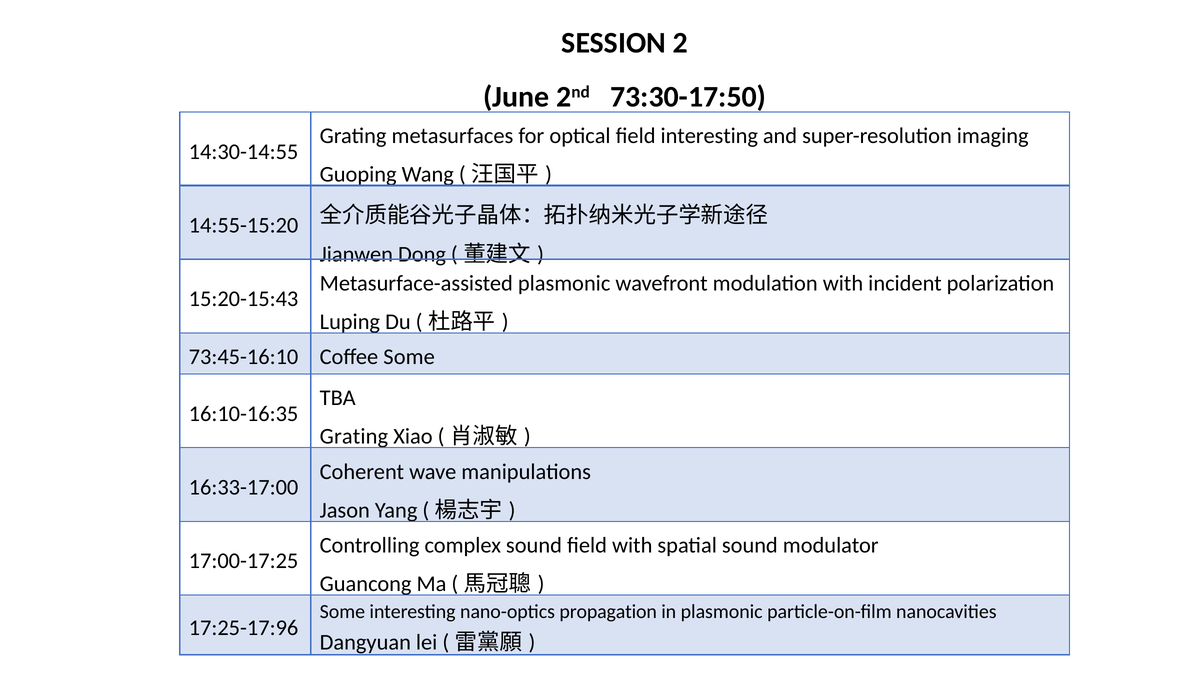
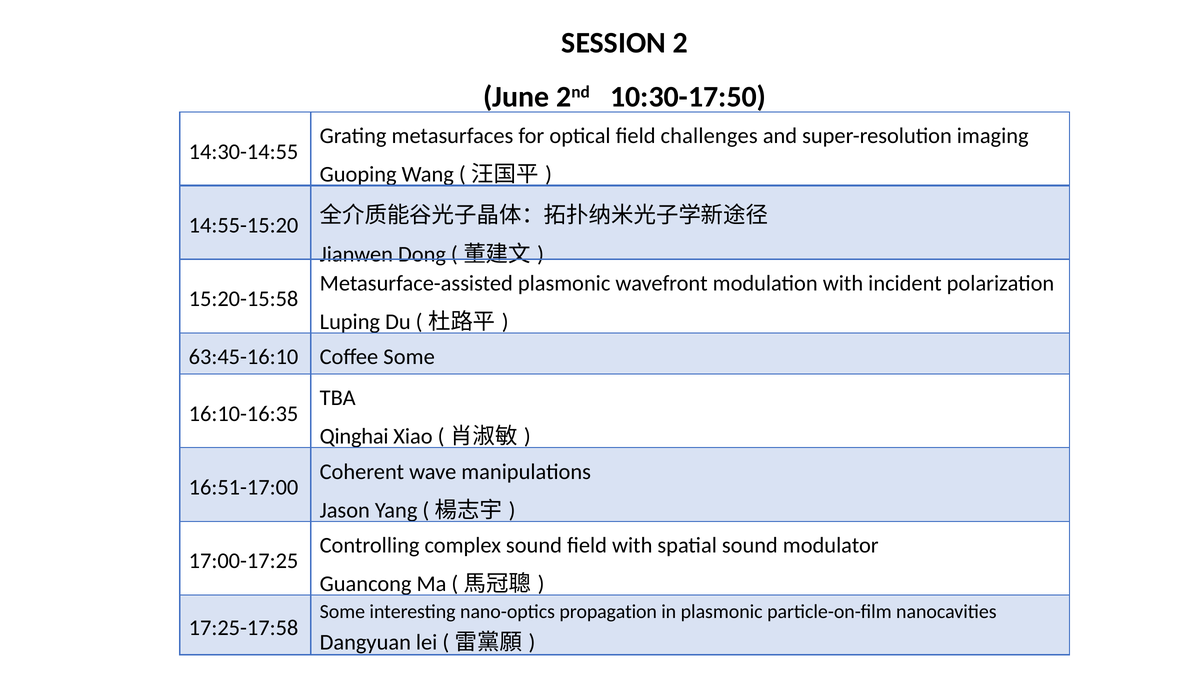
73:30-17:50: 73:30-17:50 -> 10:30-17:50 (688, 97)
field interesting: interesting -> challenges (709, 136)
15:20-15:43: 15:20-15:43 -> 15:20-15:58 (244, 299)
73:45-16:10: 73:45-16:10 -> 63:45-16:10 (244, 357)
Grating: Grating -> Qinghai (354, 436)
16:33-17:00: 16:33-17:00 -> 16:51-17:00 (244, 487)
17:25-17:96: 17:25-17:96 -> 17:25-17:58 (244, 628)
